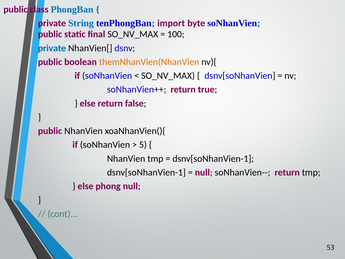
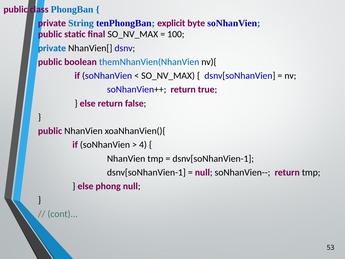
import: import -> explicit (171, 23)
themNhanVien(NhanVien colour: orange -> blue (149, 62)
5: 5 -> 4 (143, 145)
